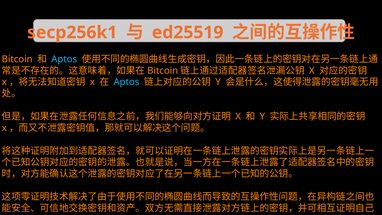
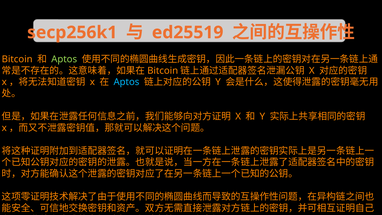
Aptos colour: light blue -> light green (64, 59)
